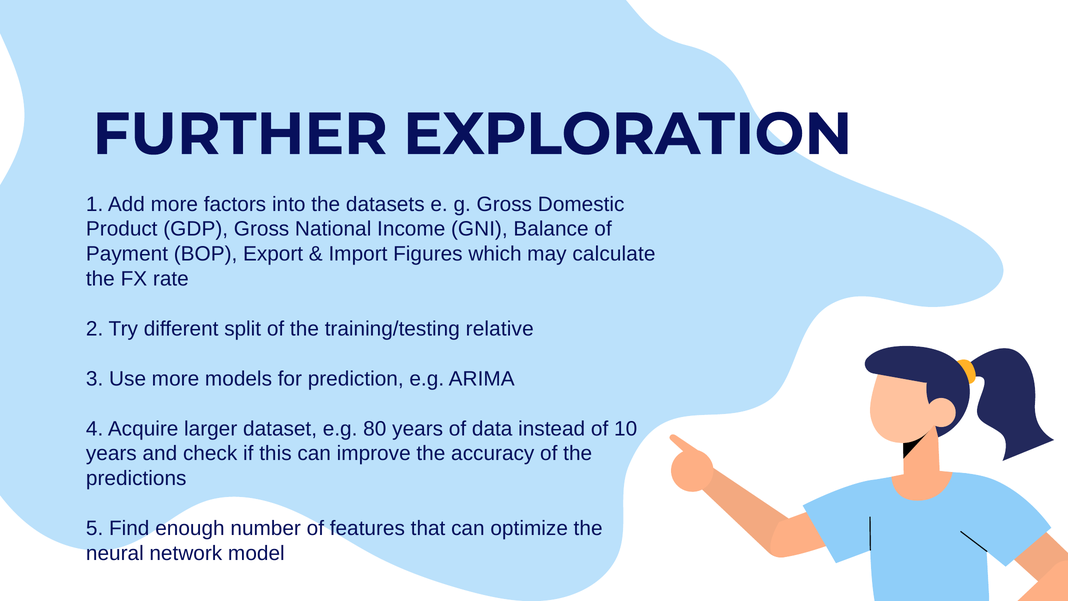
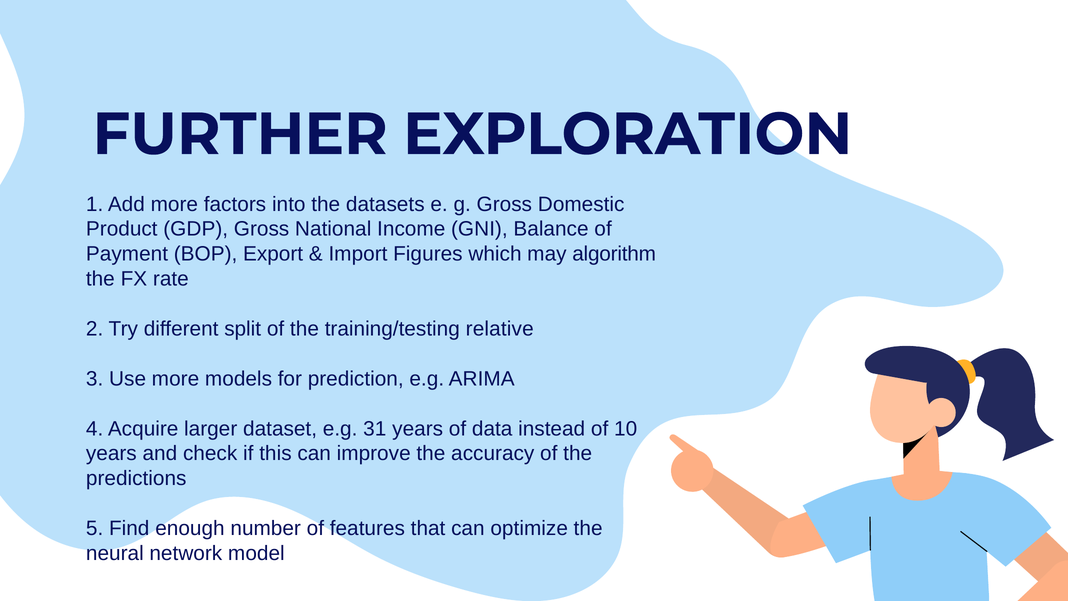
calculate: calculate -> algorithm (614, 254)
80: 80 -> 31 (375, 429)
